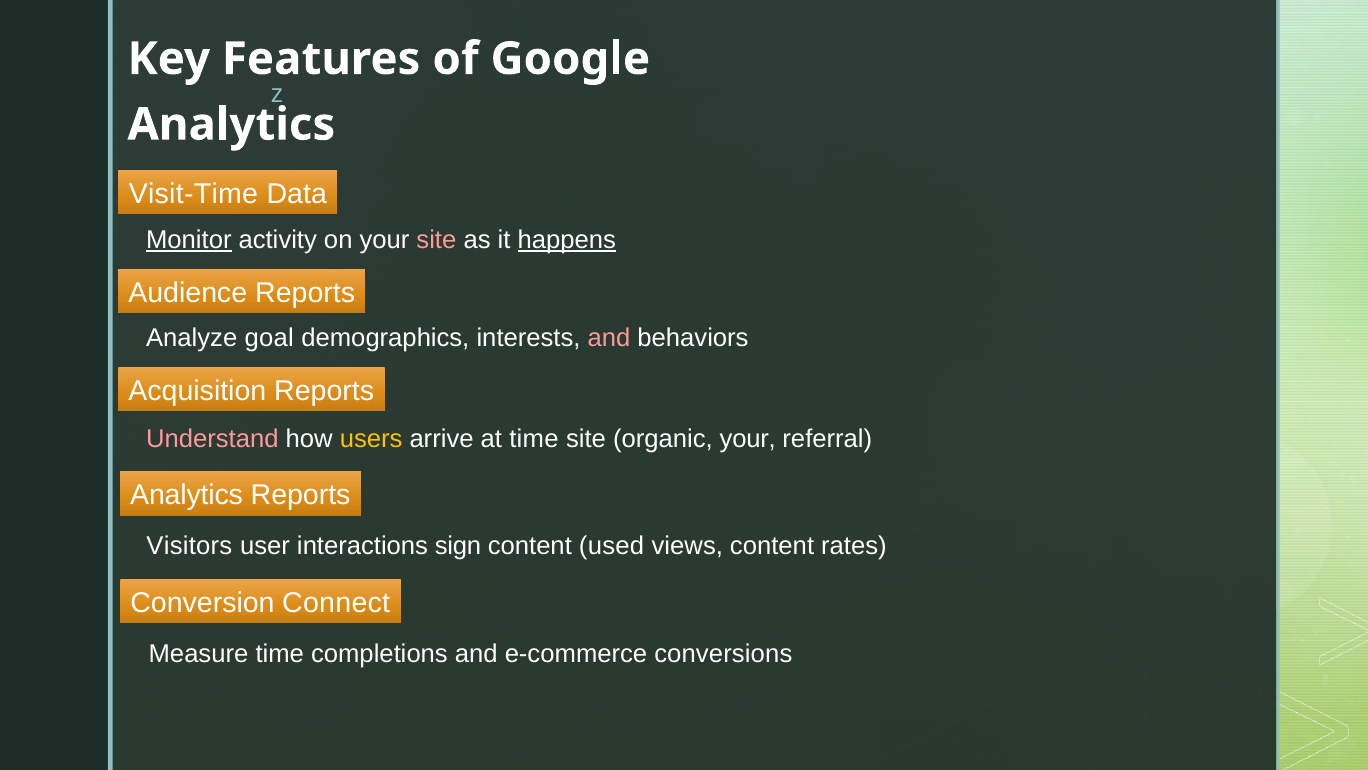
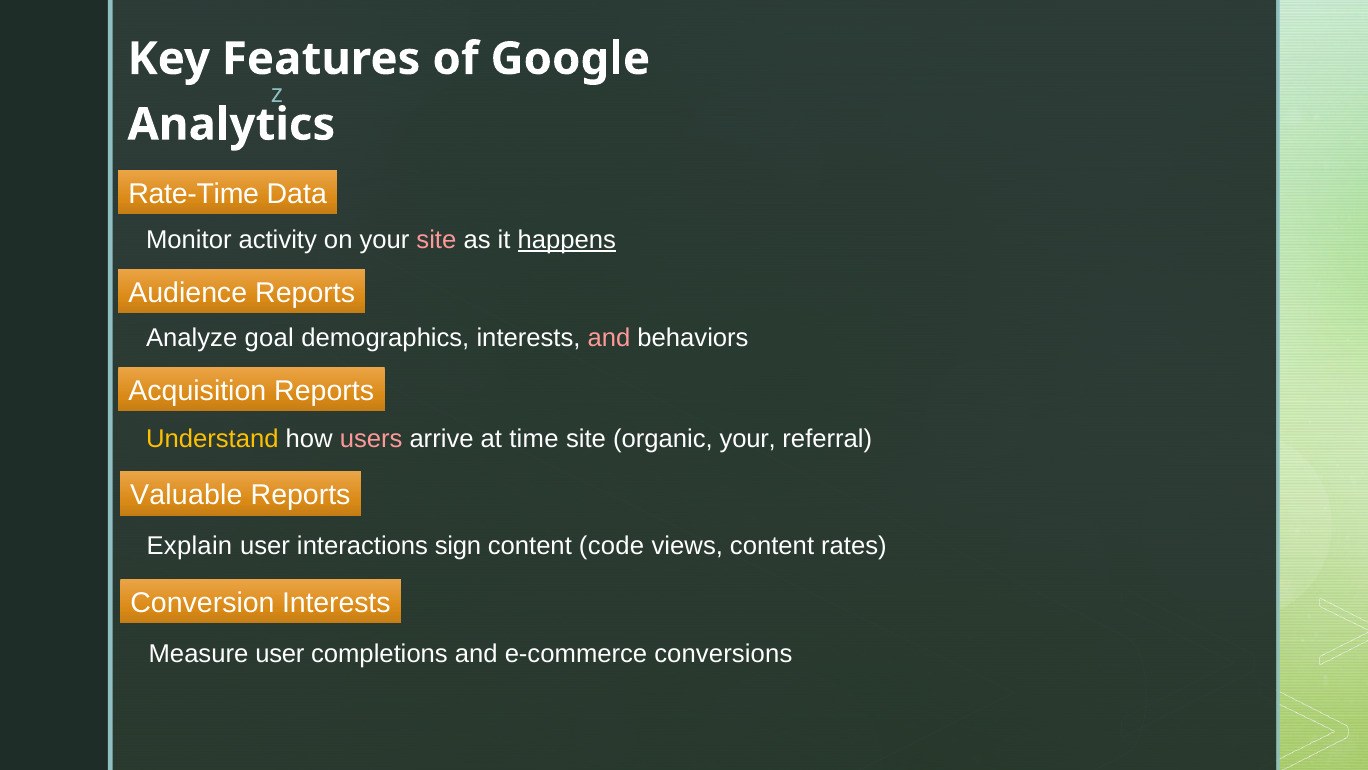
Visit-Time: Visit-Time -> Rate-Time (194, 194)
Monitor underline: present -> none (189, 240)
Understand colour: pink -> yellow (212, 438)
users colour: yellow -> pink (371, 438)
Analytics: Analytics -> Valuable (186, 495)
Visitors: Visitors -> Explain (189, 546)
used: used -> code (612, 546)
Conversion Connect: Connect -> Interests (336, 603)
Measure time: time -> user (280, 654)
